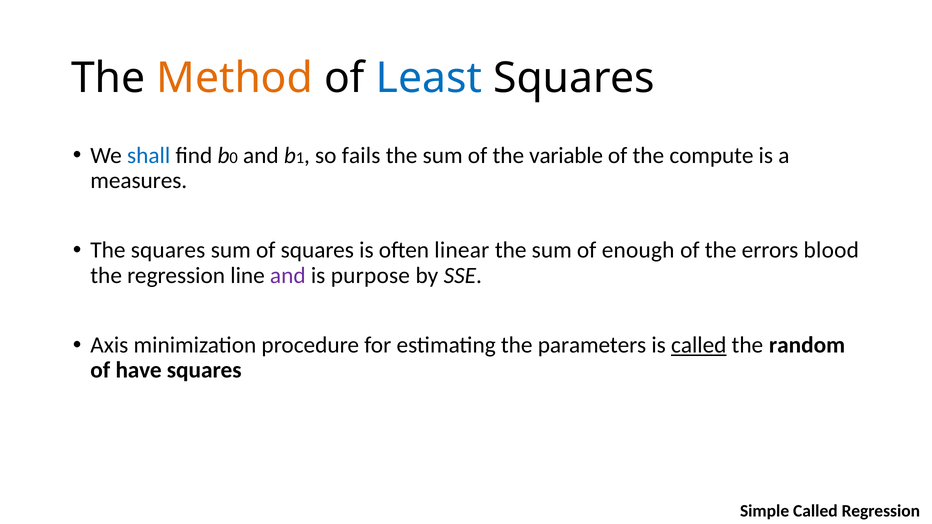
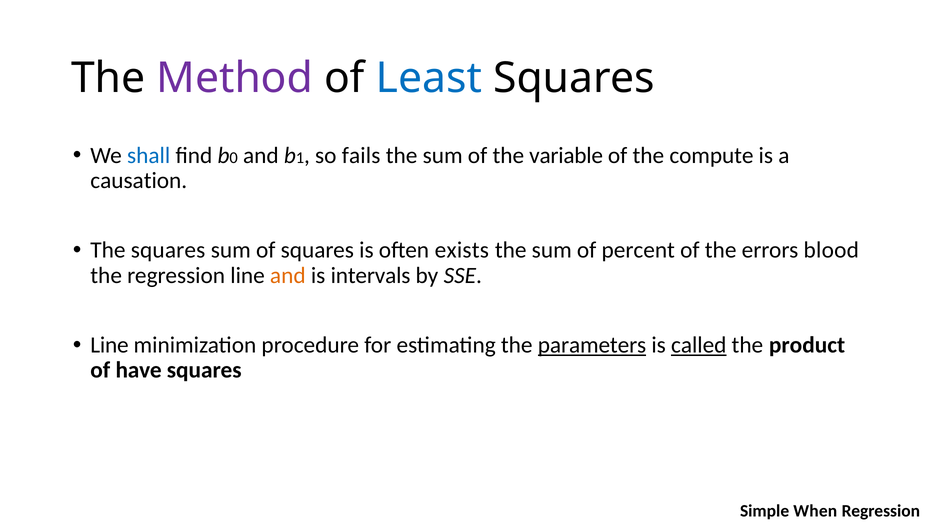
Method colour: orange -> purple (235, 78)
measures: measures -> causation (139, 181)
linear: linear -> exists (462, 250)
enough: enough -> percent (638, 250)
and colour: purple -> orange (288, 276)
purpose: purpose -> intervals (371, 276)
Axis: Axis -> Line (109, 345)
parameters underline: none -> present (592, 345)
random: random -> product (807, 345)
Simple Called: Called -> When (815, 511)
